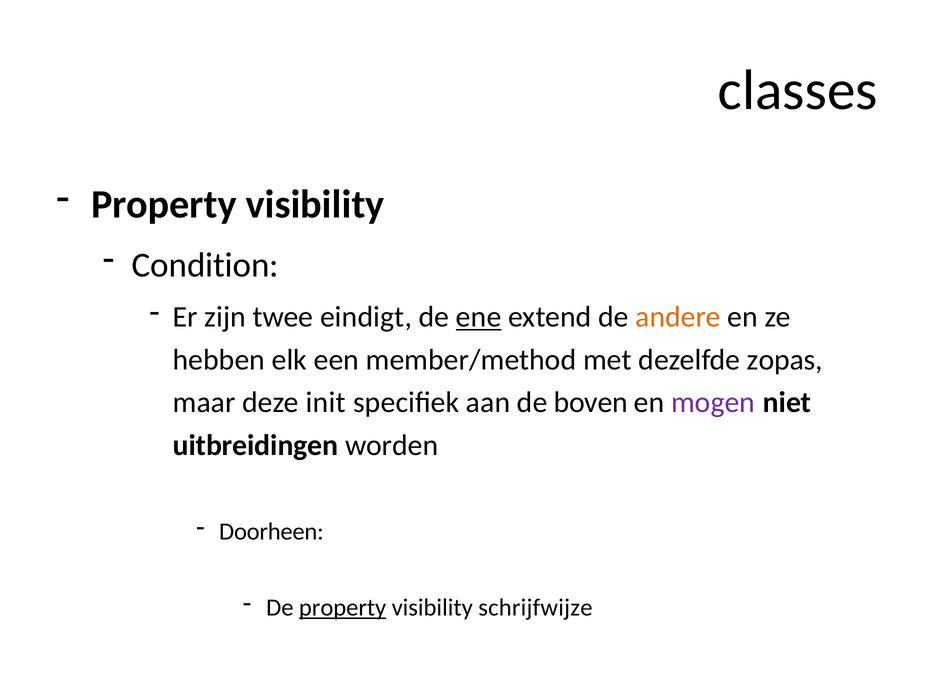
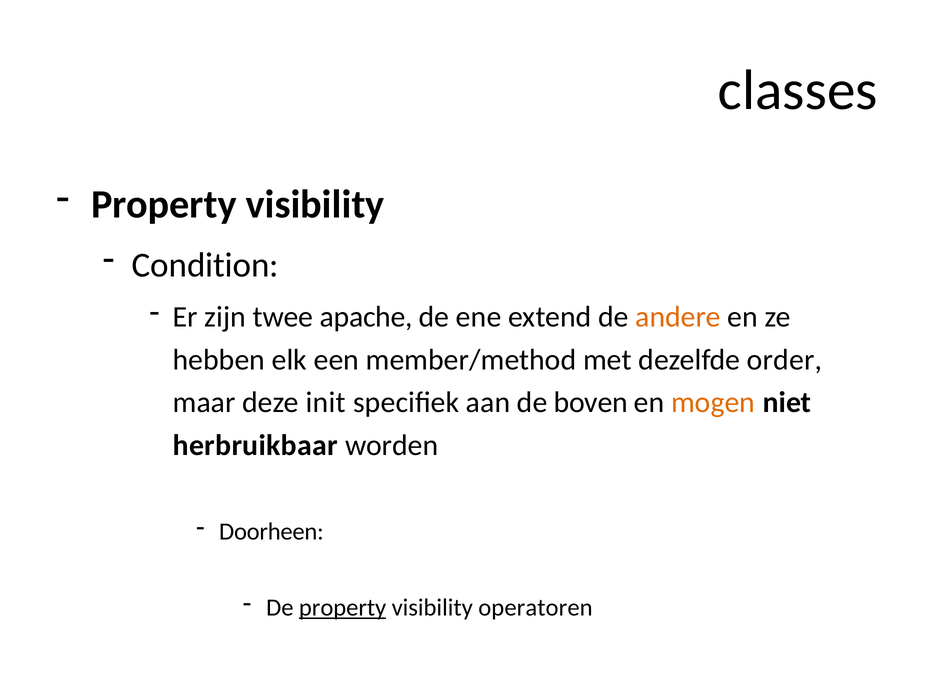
eindigt: eindigt -> apache (366, 317)
ene underline: present -> none (479, 317)
zopas: zopas -> order (785, 360)
mogen colour: purple -> orange (713, 403)
uitbreidingen: uitbreidingen -> herbruikbaar (255, 446)
schrijfwijze: schrijfwijze -> operatoren (535, 608)
